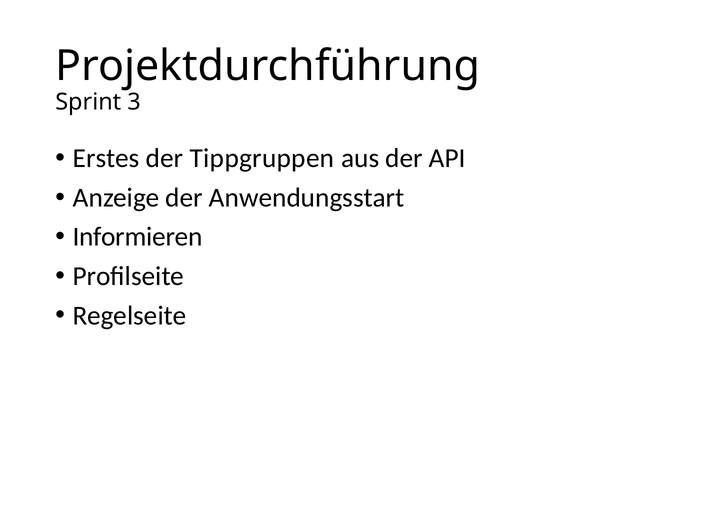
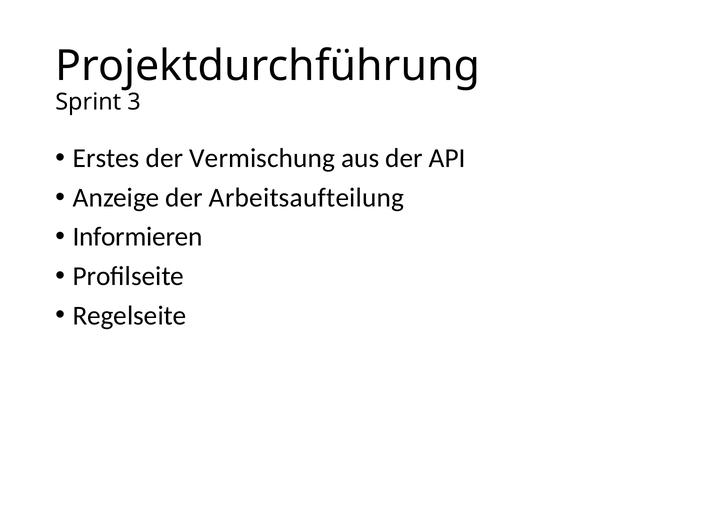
Tippgruppen: Tippgruppen -> Vermischung (262, 158)
Anwendungsstart: Anwendungsstart -> Arbeitsaufteilung (307, 198)
